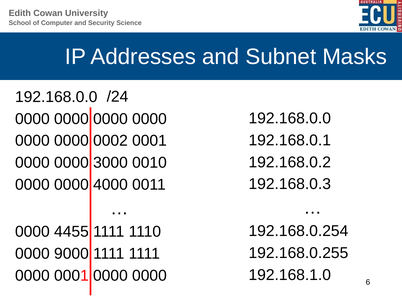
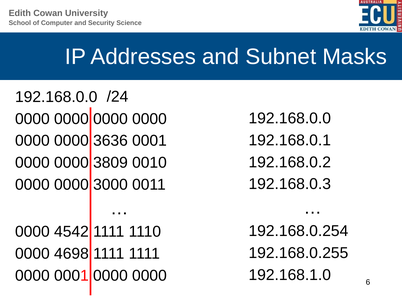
0002: 0002 -> 3636 (110, 141)
3000: 3000 -> 3809 (110, 162)
4000: 4000 -> 3000 (110, 184)
4455: 4455 -> 4542 (71, 231)
9000: 9000 -> 4698 (71, 253)
